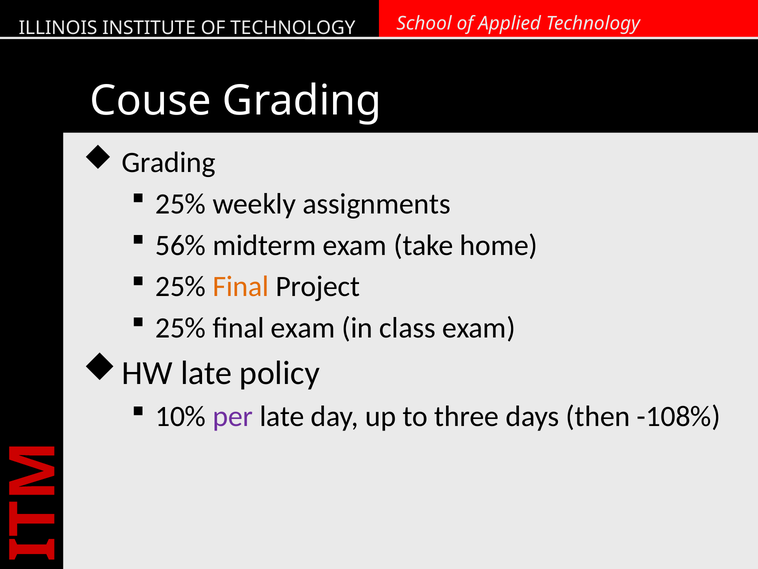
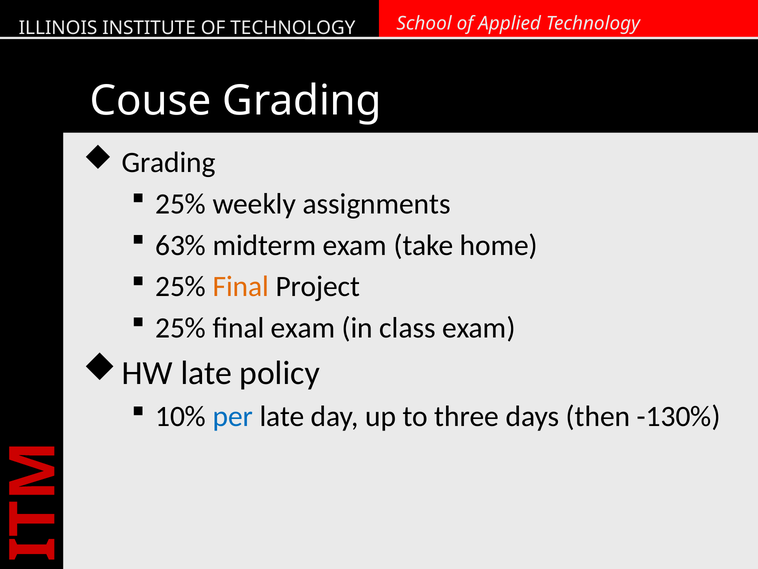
56%: 56% -> 63% (181, 245)
per colour: purple -> blue (233, 416)
-108%: -108% -> -130% (679, 416)
